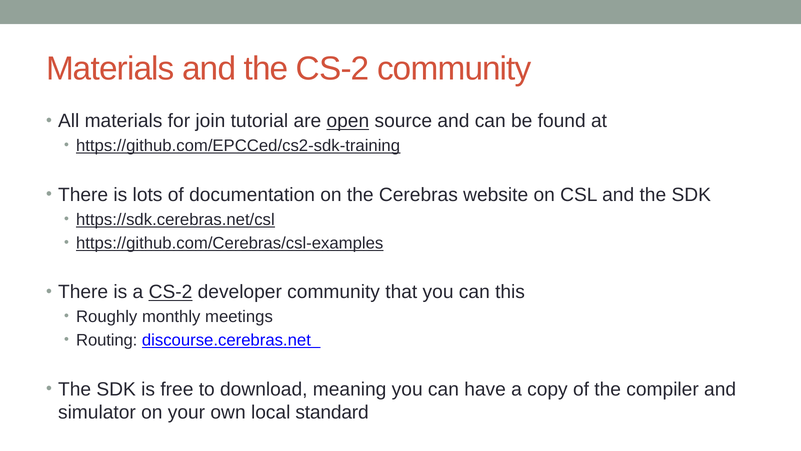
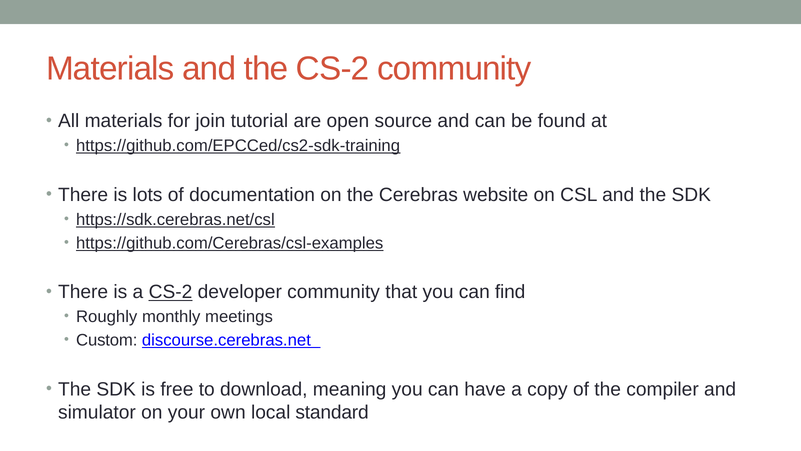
open underline: present -> none (348, 121)
this: this -> find (510, 292)
Routing: Routing -> Custom (107, 340)
